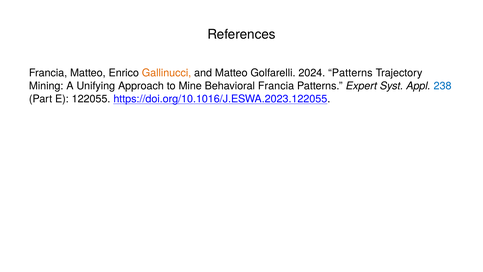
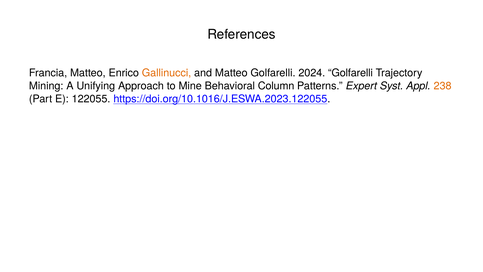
2024 Patterns: Patterns -> Golfarelli (350, 73)
Behavioral Francia: Francia -> Column (276, 86)
238 colour: blue -> orange (443, 86)
